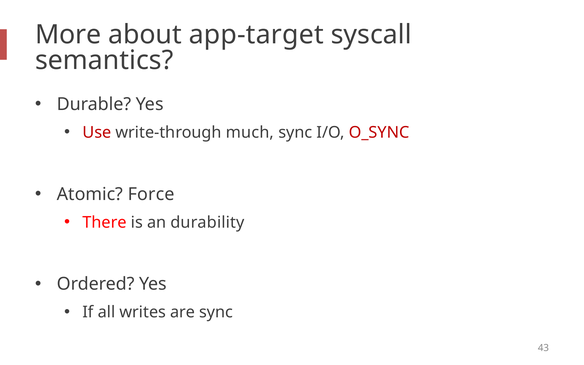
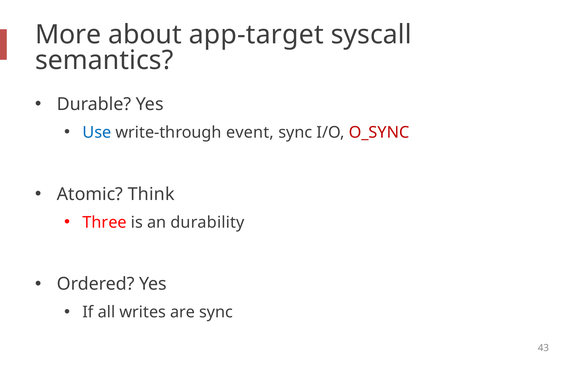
Use colour: red -> blue (97, 132)
much: much -> event (250, 132)
Force: Force -> Think (151, 194)
There: There -> Three (105, 222)
